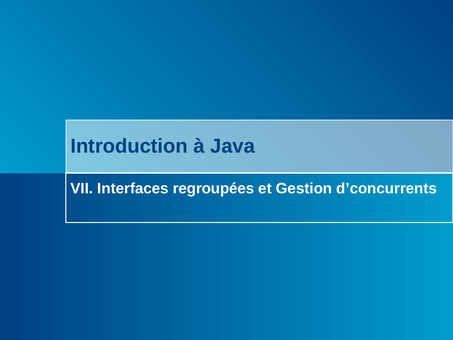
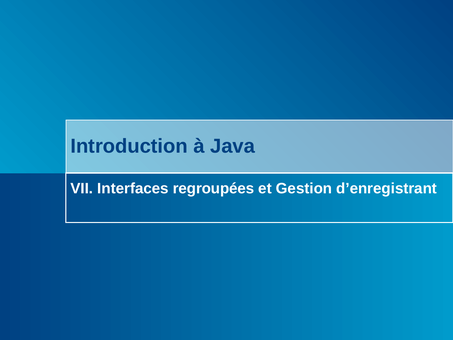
d’concurrents: d’concurrents -> d’enregistrant (387, 188)
